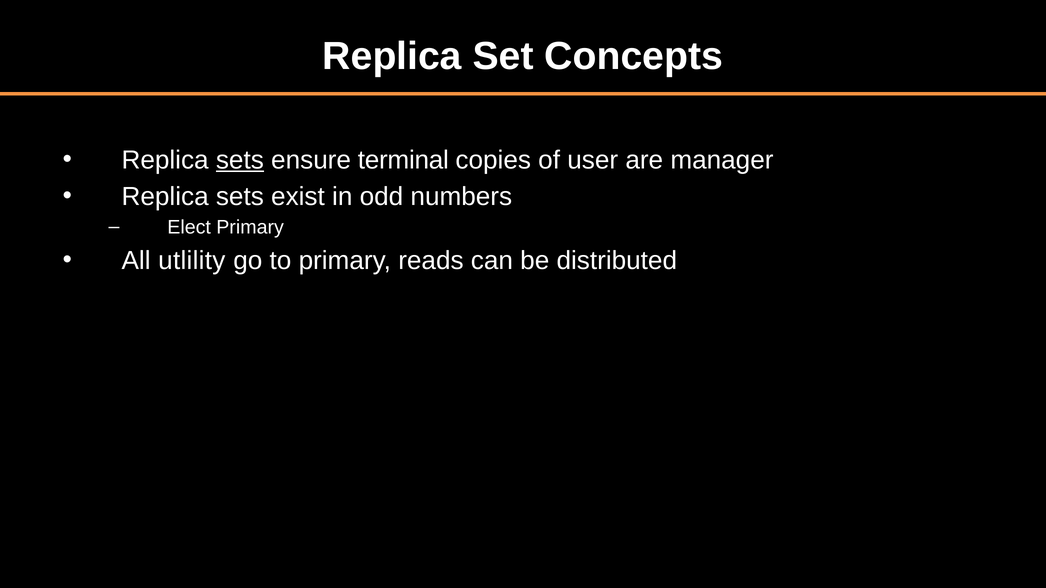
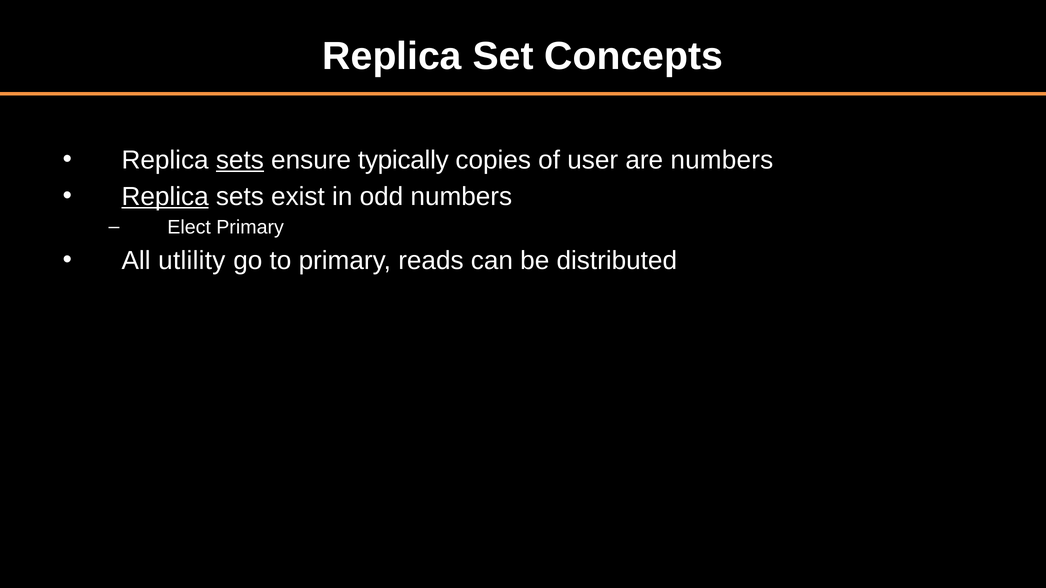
terminal: terminal -> typically (403, 160)
are manager: manager -> numbers (722, 160)
Replica underline: none -> present (165, 197)
